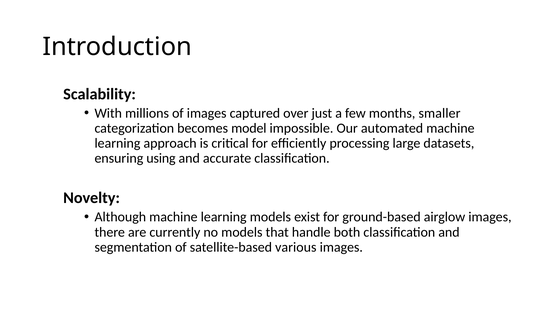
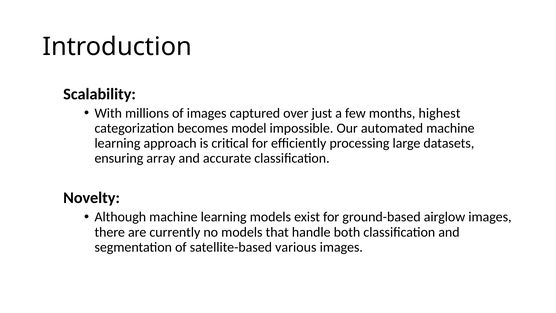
smaller: smaller -> highest (440, 113)
using: using -> array (161, 158)
